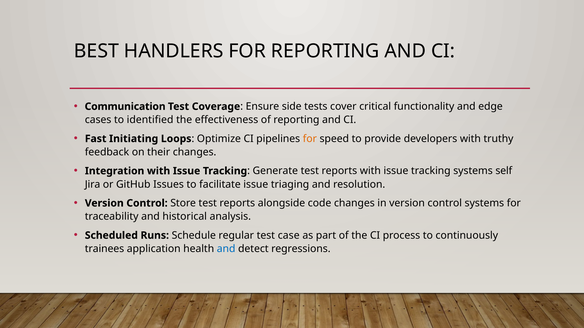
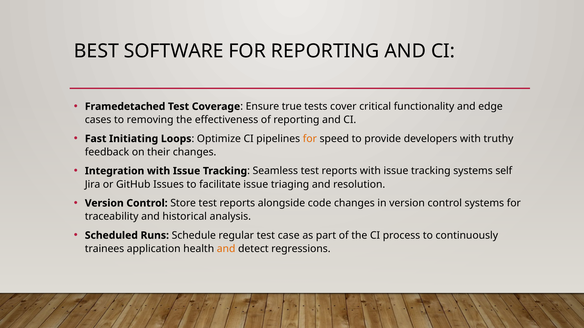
HANDLERS: HANDLERS -> SOFTWARE (174, 51)
Communication: Communication -> Framedetached (125, 107)
side: side -> true (292, 107)
identified: identified -> removing (150, 120)
Generate: Generate -> Seamless (275, 171)
and colour: blue -> orange (226, 249)
